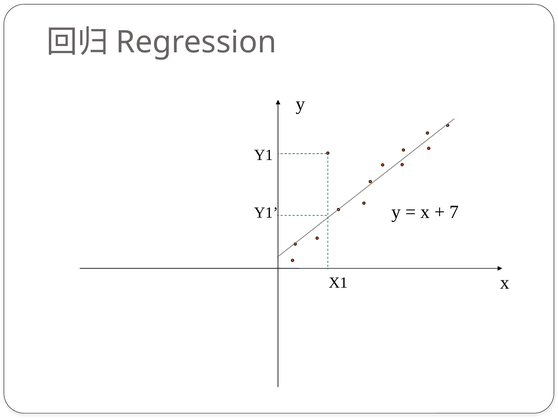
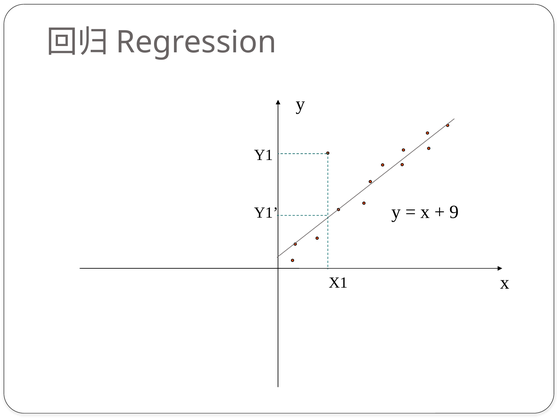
7: 7 -> 9 (454, 212)
